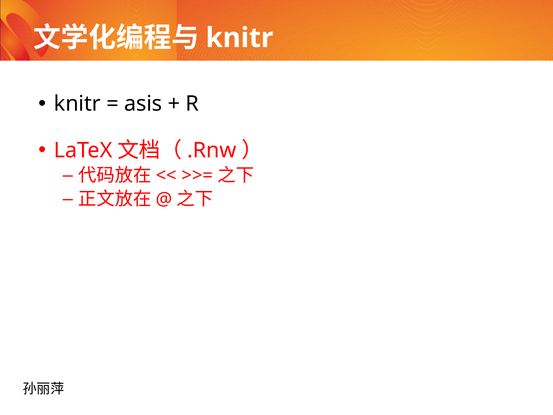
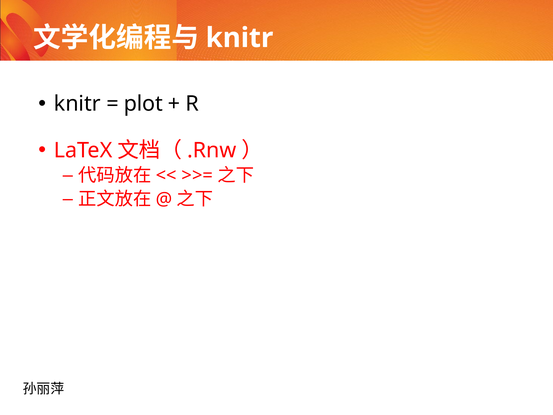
asis: asis -> plot (143, 104)
